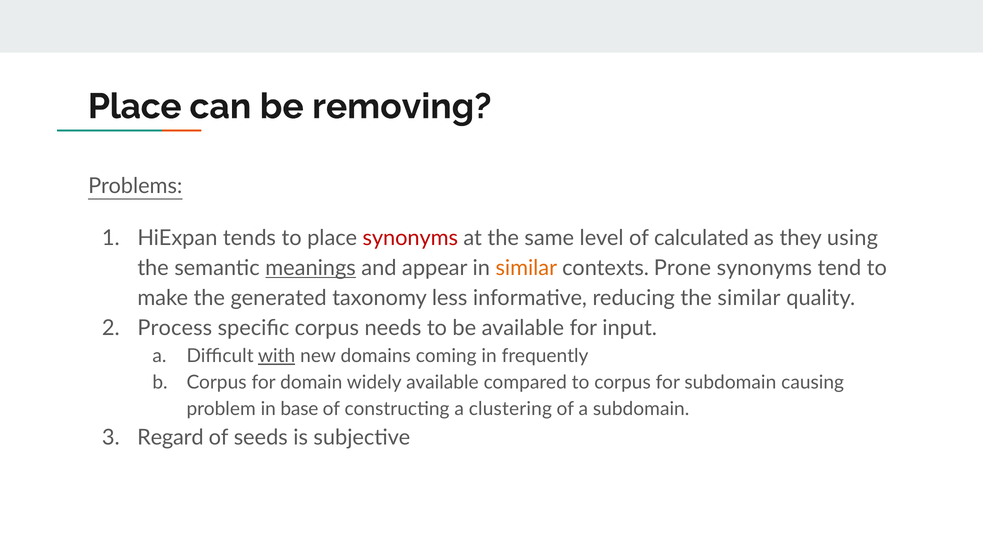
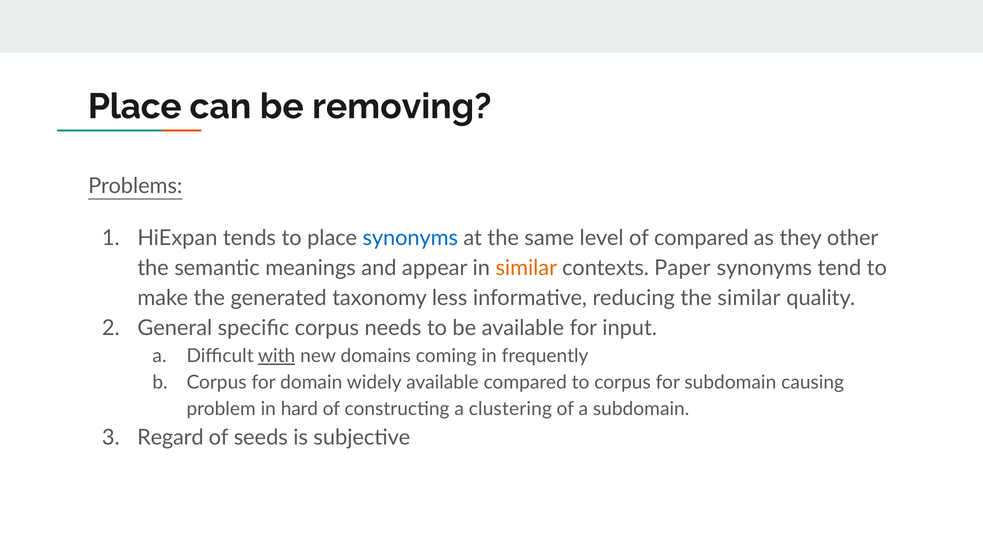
synonyms colour: red -> blue (410, 238)
of calculated: calculated -> compared (701, 238)
using: using -> other (853, 238)
meanings underline: present -> none (311, 268)
Prone: Prone -> Paper (682, 268)
Process: Process -> General (175, 328)
base: base -> hard (299, 409)
